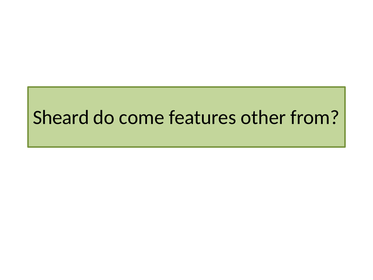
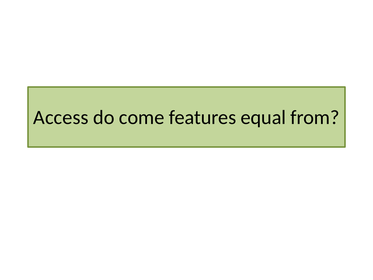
Sheard: Sheard -> Access (61, 117)
other: other -> equal (263, 117)
